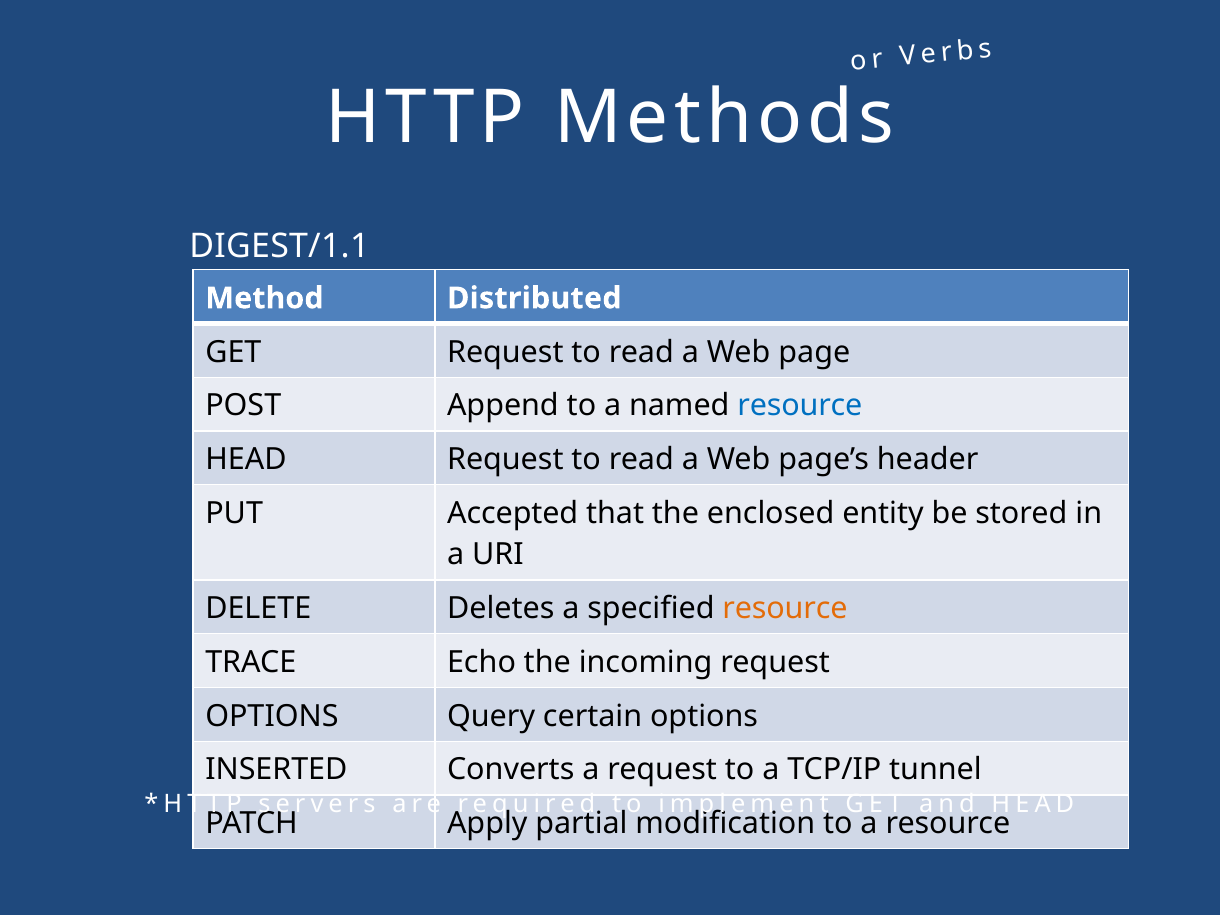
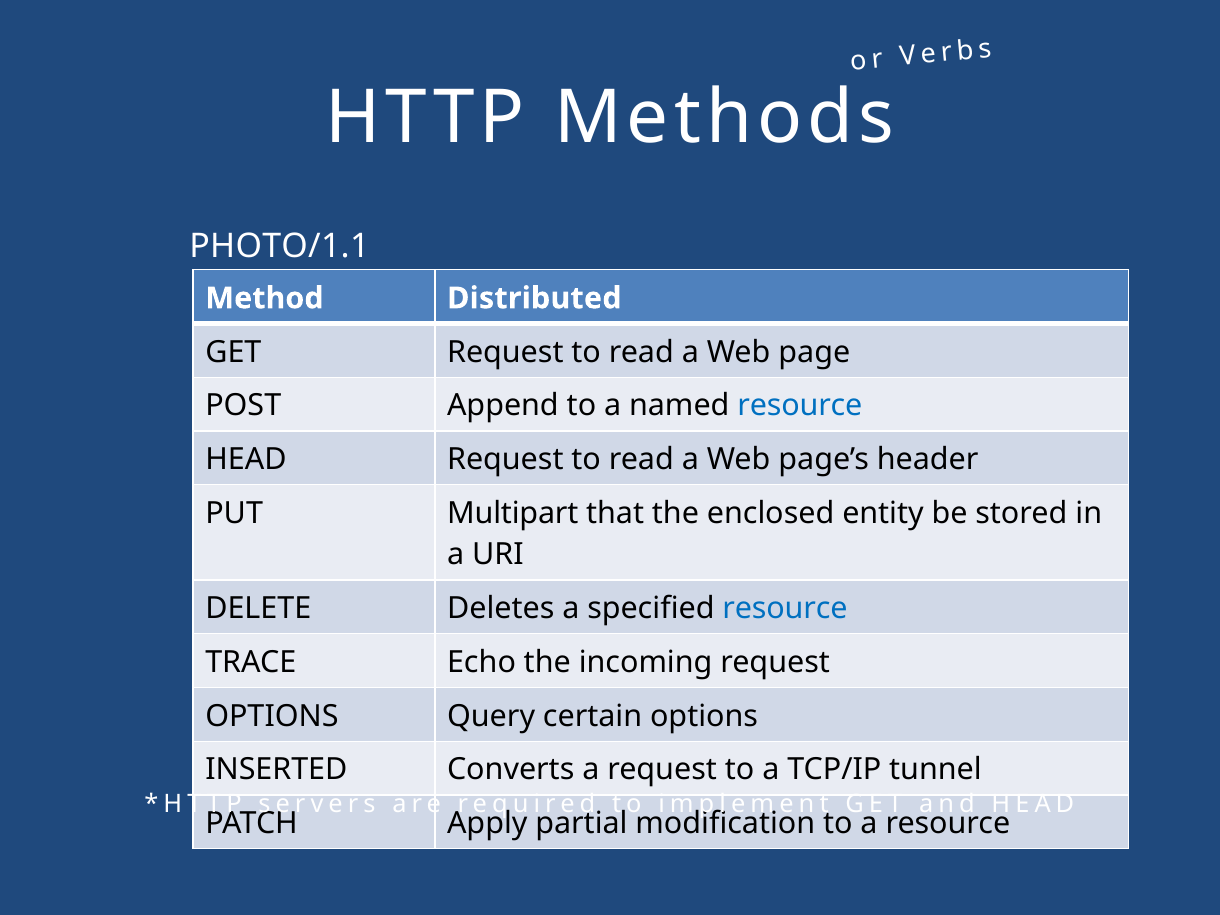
DIGEST/1.1: DIGEST/1.1 -> PHOTO/1.1 (279, 246)
Accepted: Accepted -> Multipart (513, 513)
resource colour: orange -> blue (785, 609)
